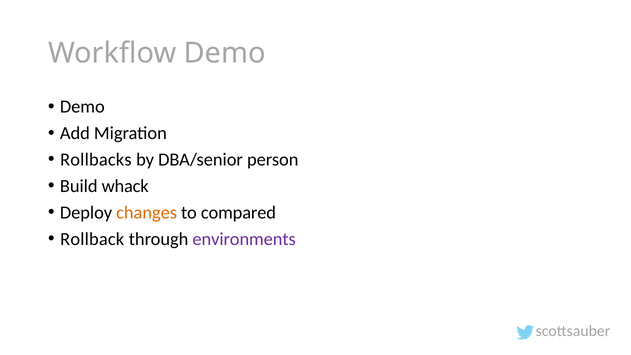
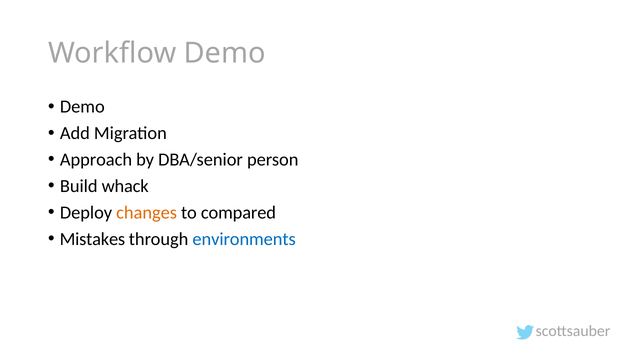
Rollbacks: Rollbacks -> Approach (96, 160)
Rollback: Rollback -> Mistakes (92, 239)
environments colour: purple -> blue (244, 239)
